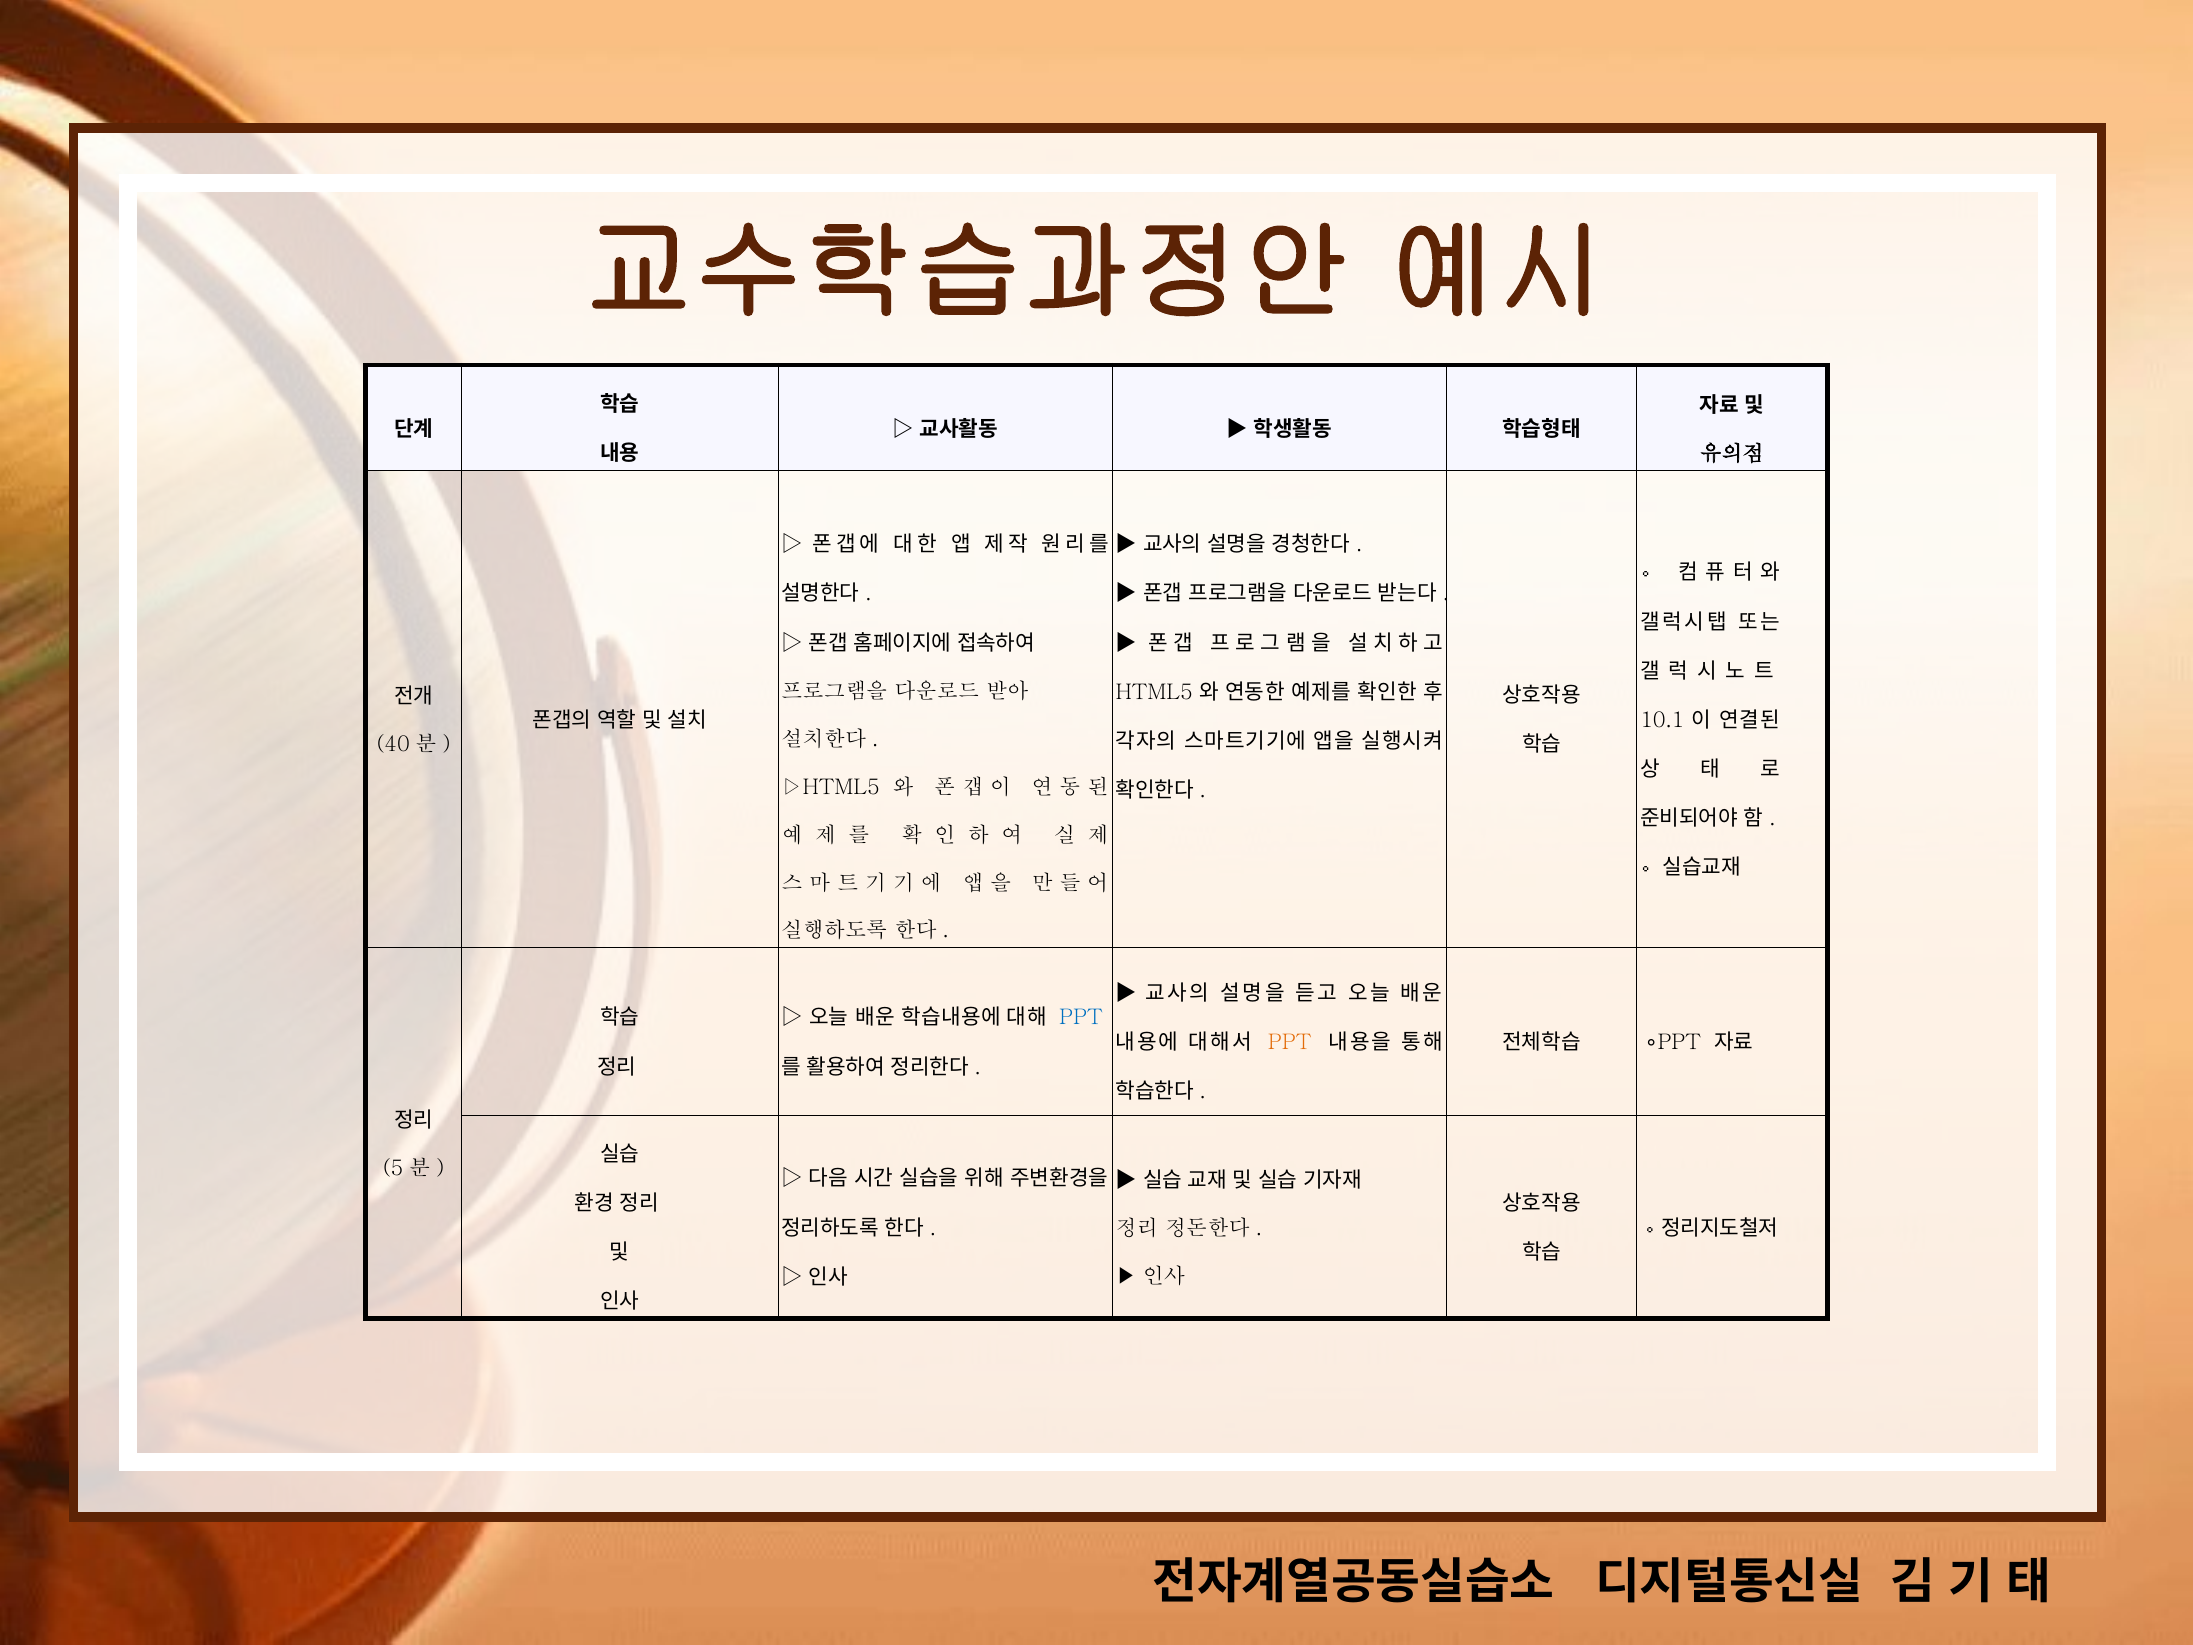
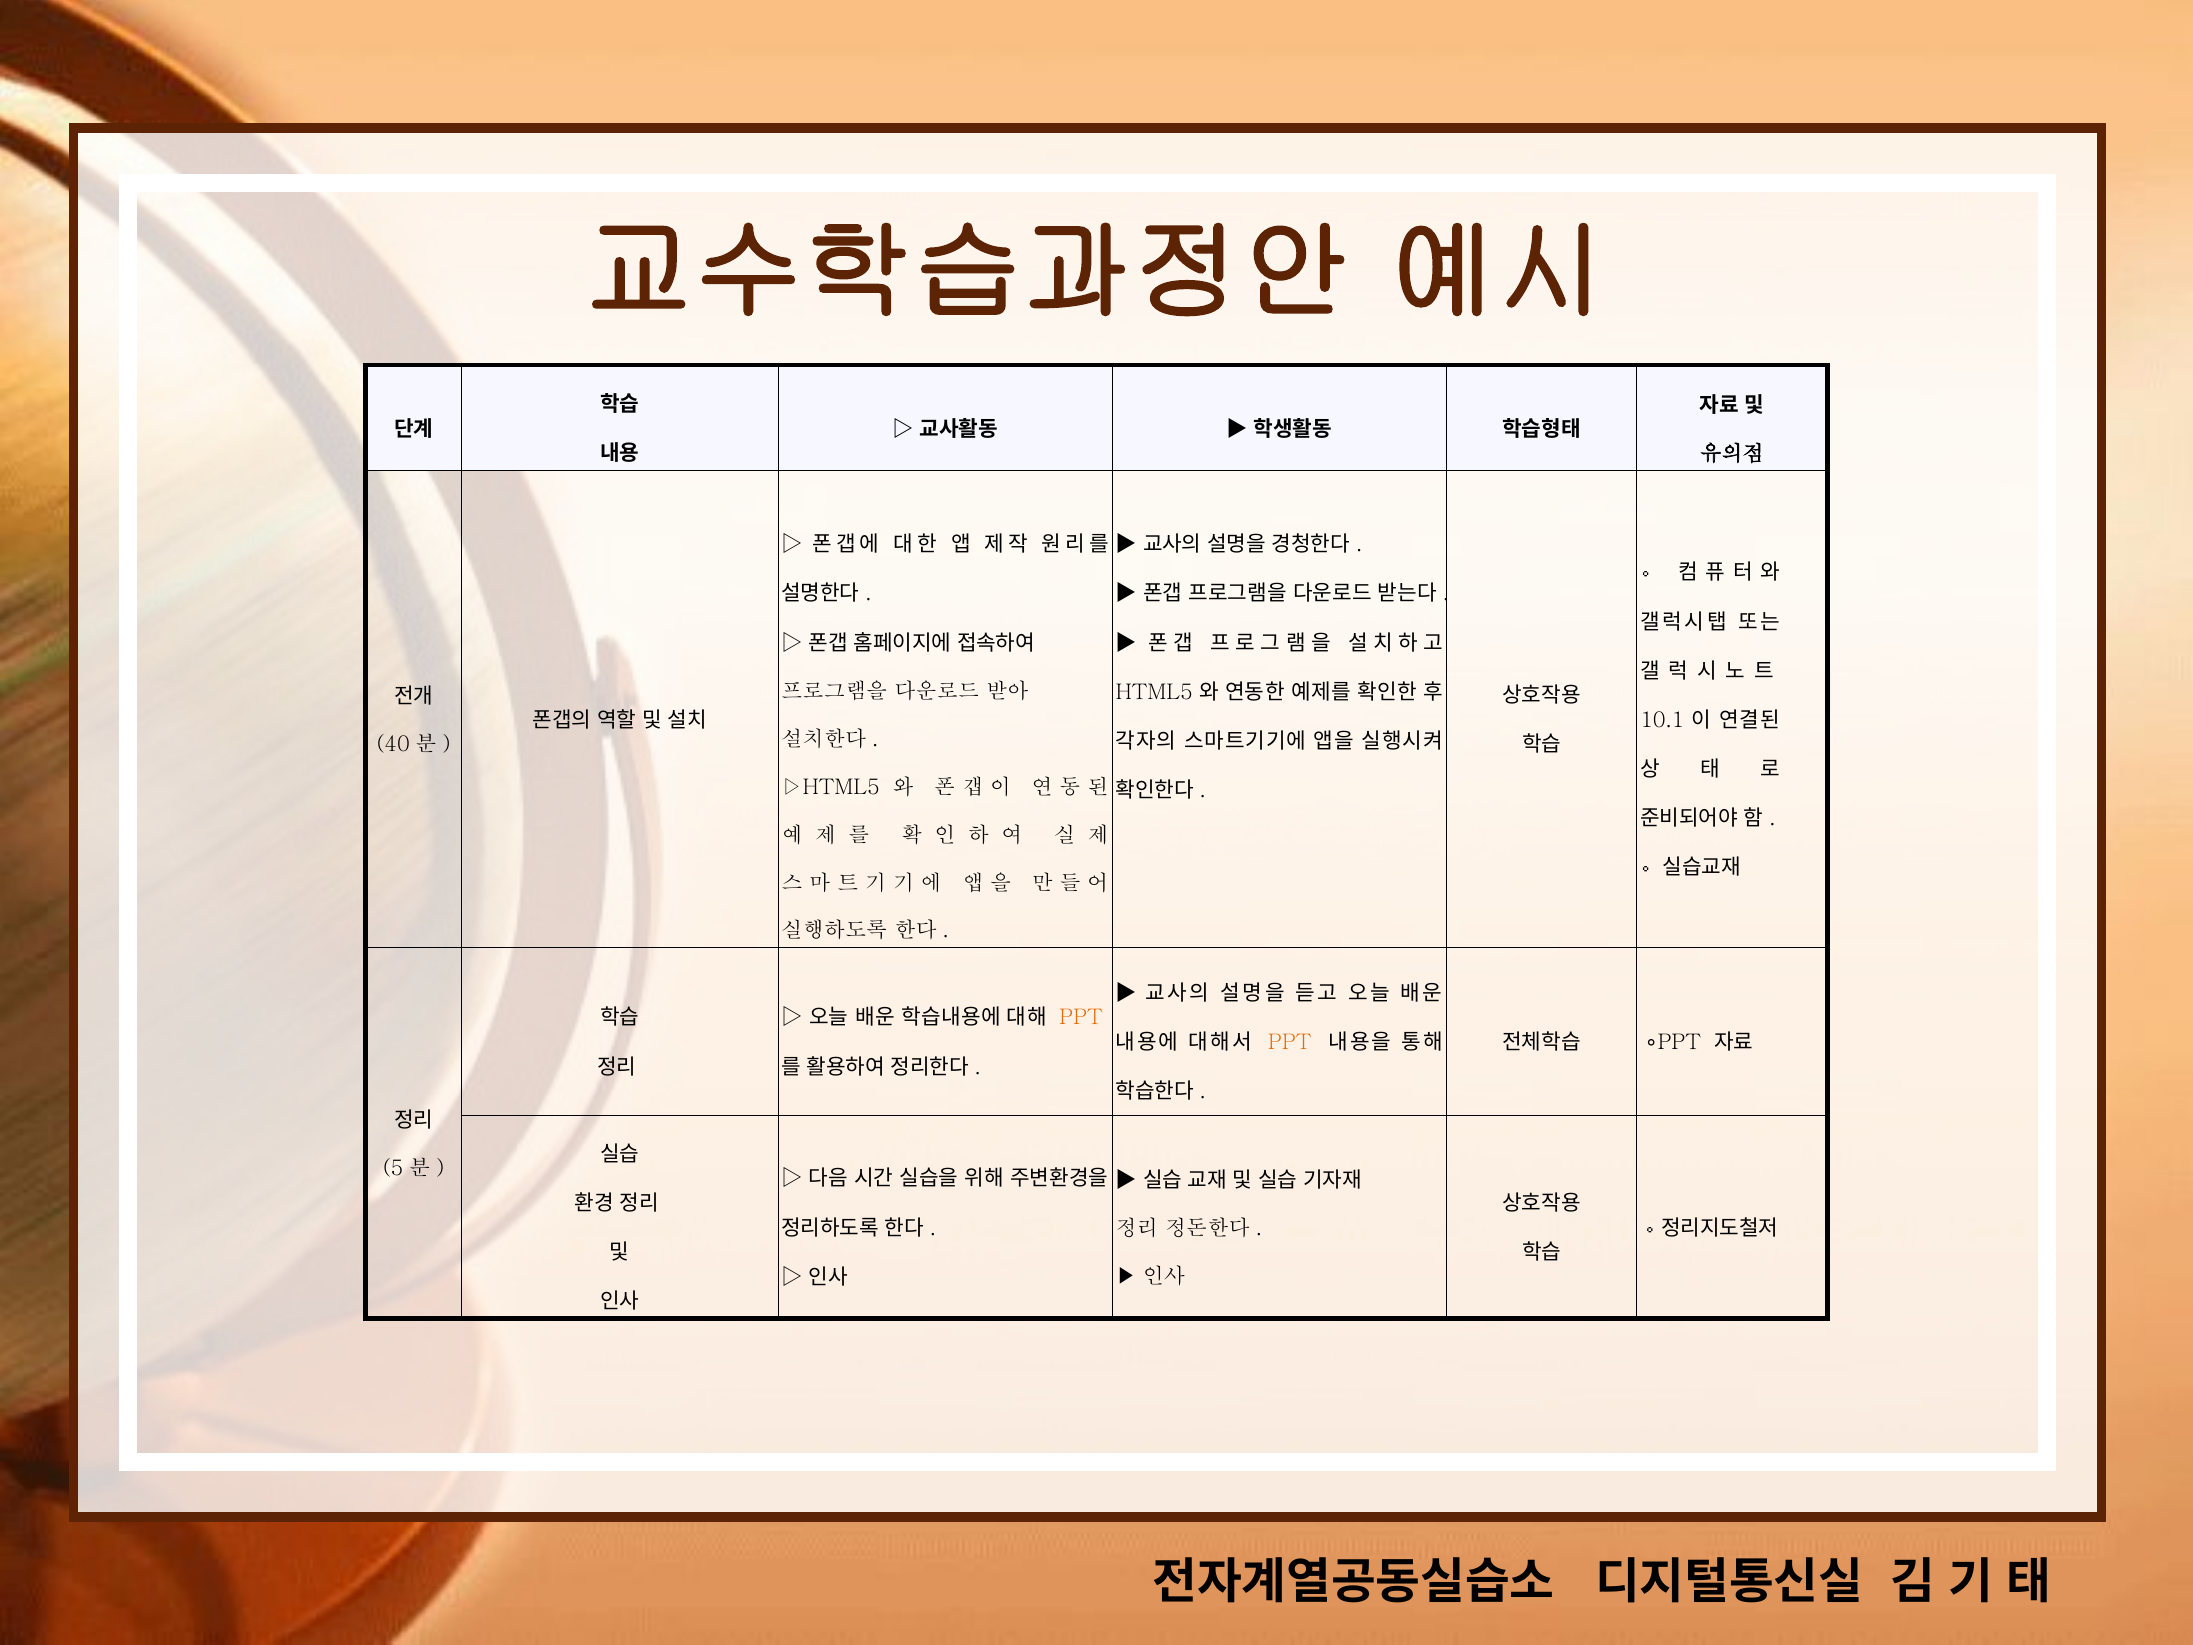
PPT colour: blue -> orange (1081, 1018)
